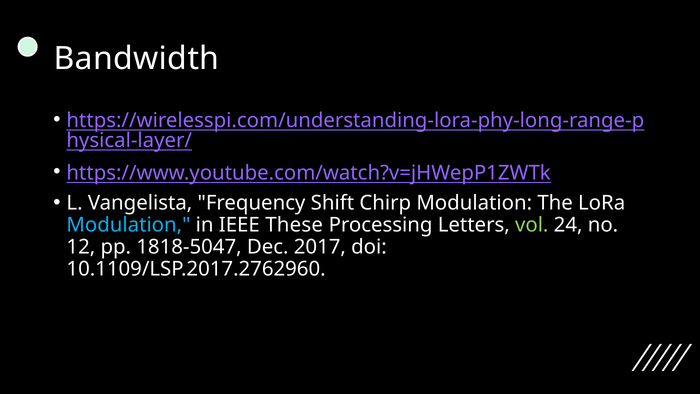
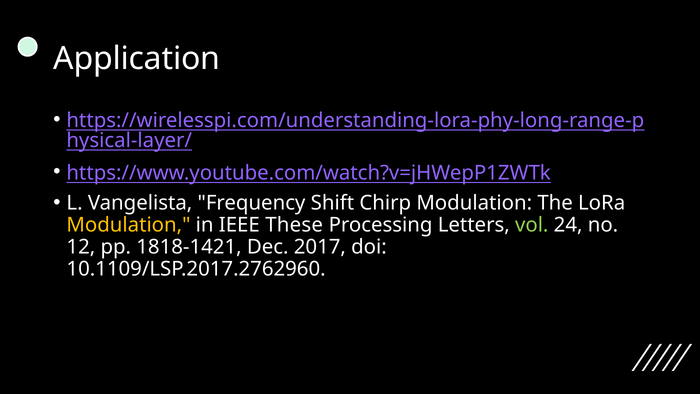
Bandwidth: Bandwidth -> Application (137, 59)
Modulation colour: light blue -> yellow (128, 225)
1818-5047: 1818-5047 -> 1818-1421 (189, 247)
